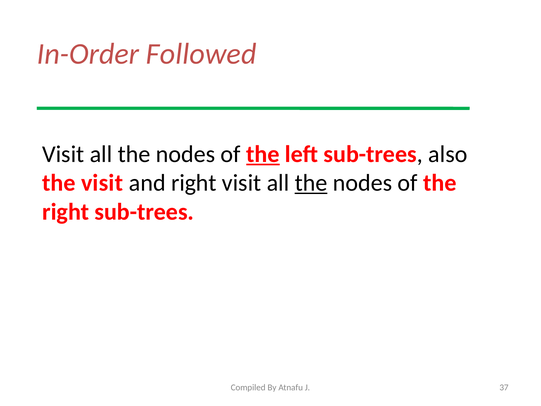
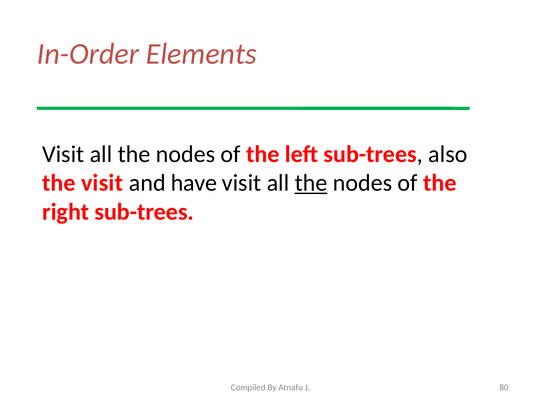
Followed: Followed -> Elements (201, 54)
the underline: present -> none (263, 154)
and right: right -> have (194, 183)
37: 37 -> 80 (504, 387)
